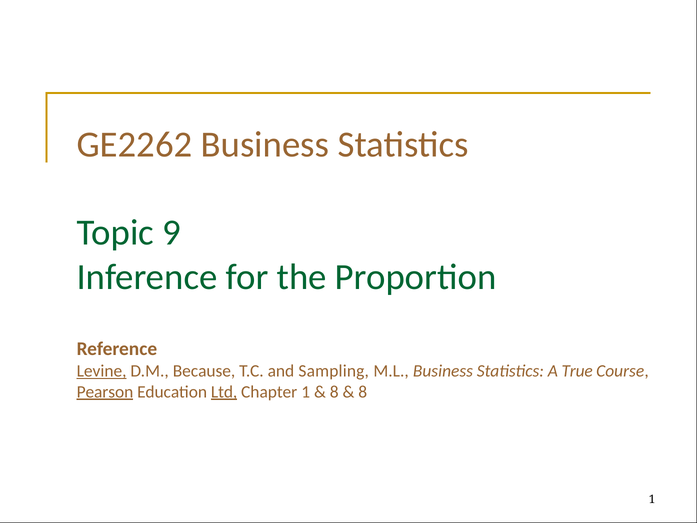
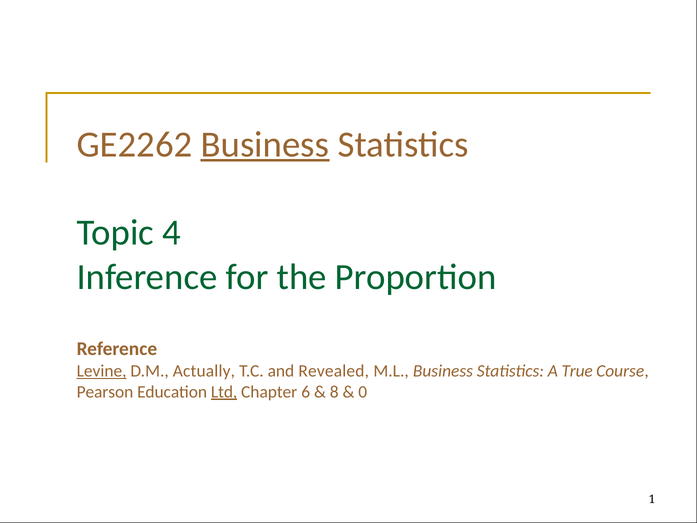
Business underline: none -> present (265, 144)
9: 9 -> 4 (172, 233)
Because: Because -> Actually (204, 371)
Sampling: Sampling -> Revealed (334, 371)
Pearson underline: present -> none (105, 392)
Chapter 1: 1 -> 6 (306, 392)
8: 8 -> 0 (363, 392)
